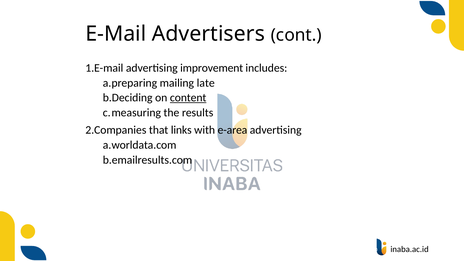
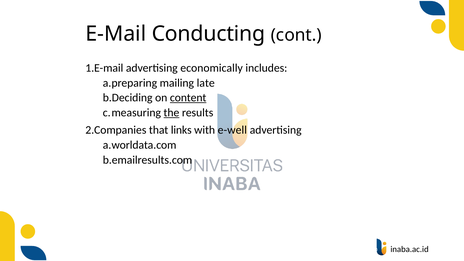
Advertisers: Advertisers -> Conducting (208, 34)
improvement: improvement -> economically (212, 68)
the underline: none -> present (171, 113)
e-area: e-area -> e-well (232, 130)
